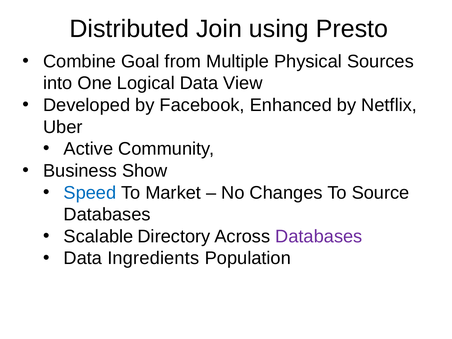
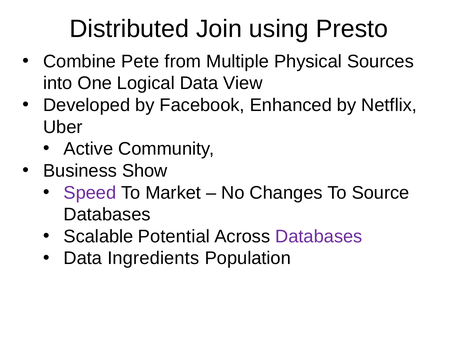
Goal: Goal -> Pete (140, 61)
Speed colour: blue -> purple (90, 193)
Directory: Directory -> Potential (174, 236)
